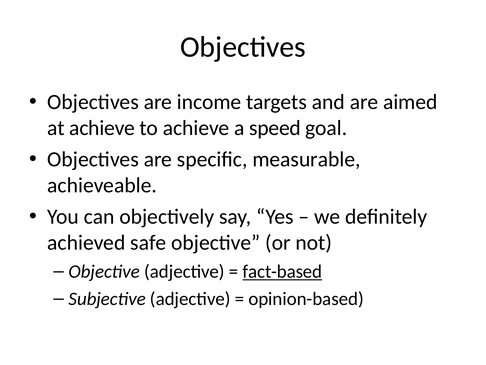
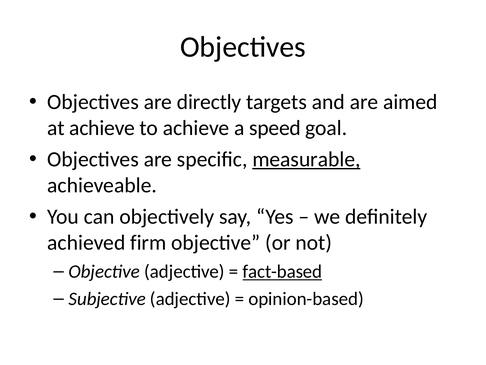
income: income -> directly (209, 102)
measurable underline: none -> present (306, 159)
safe: safe -> firm (148, 242)
